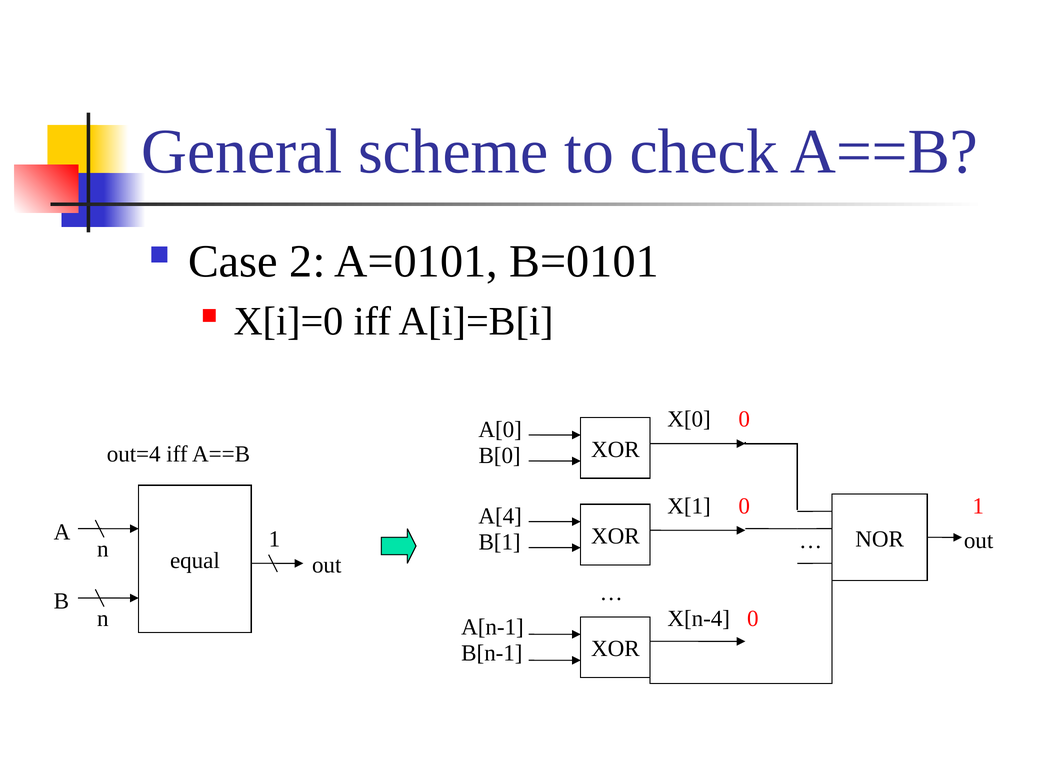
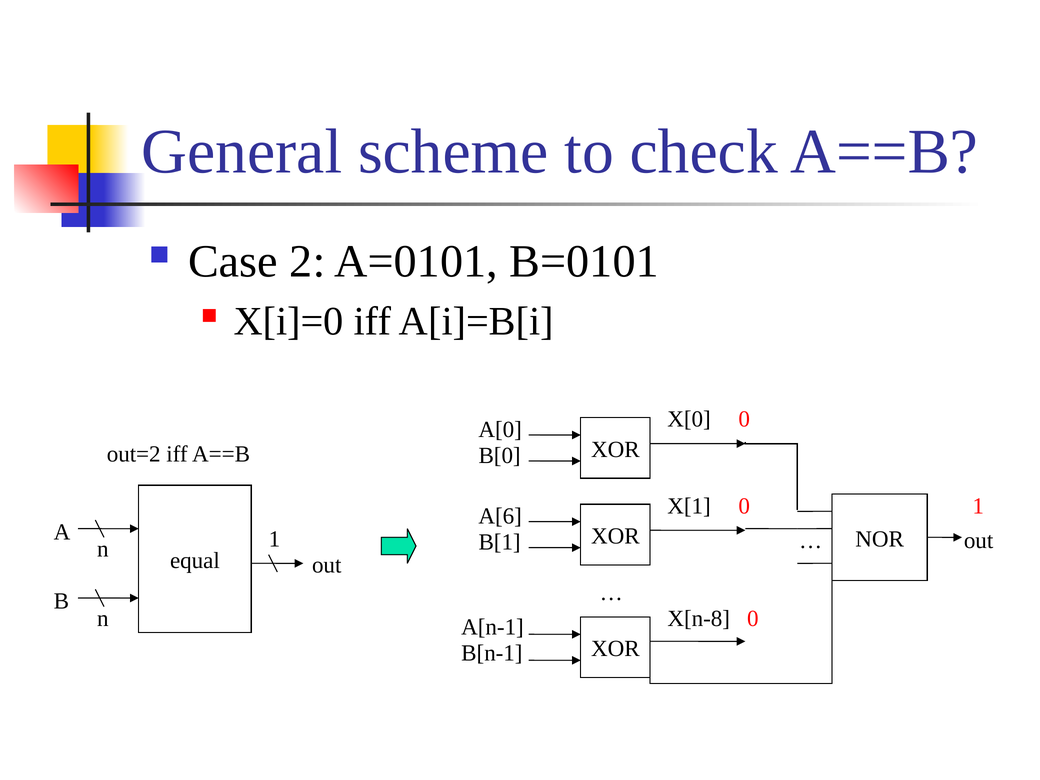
out=4: out=4 -> out=2 (134, 454)
A[4: A[4 -> A[6 (500, 516)
X[n-4: X[n-4 -> X[n-8 (699, 619)
